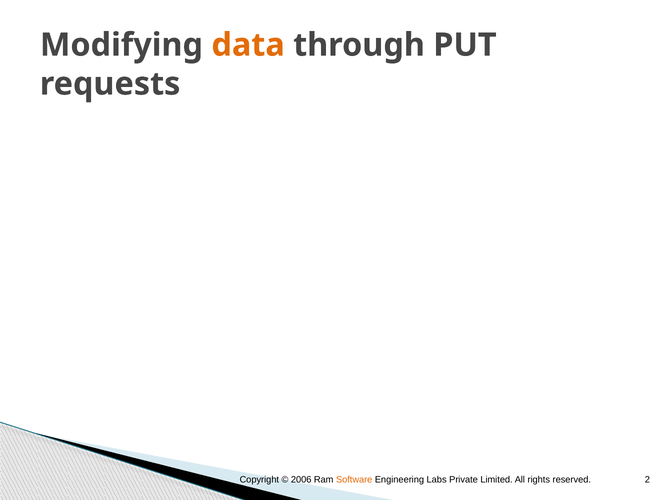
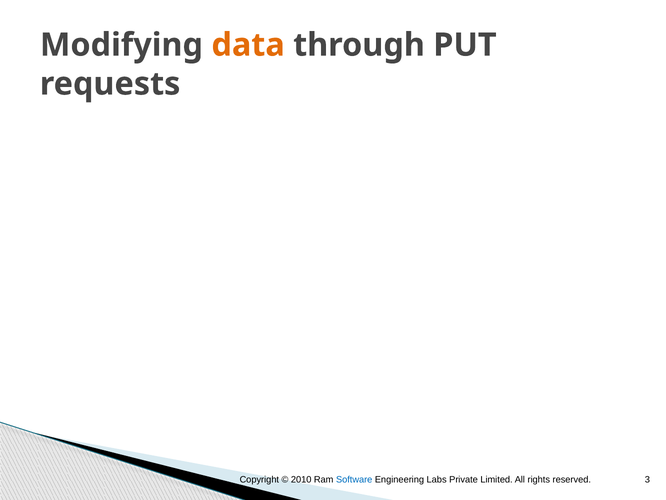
2006: 2006 -> 2010 (301, 479)
Software colour: orange -> blue (354, 479)
2: 2 -> 3 (647, 479)
